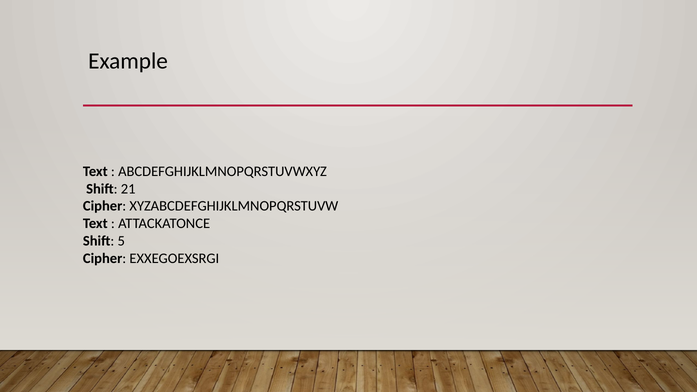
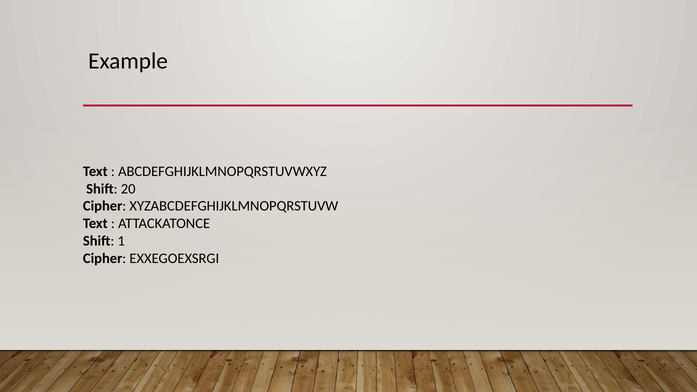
21: 21 -> 20 (128, 189)
5: 5 -> 1 (121, 241)
